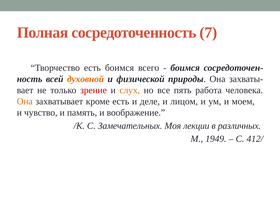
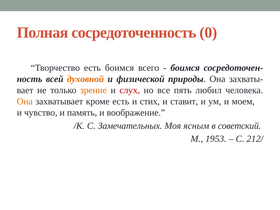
7: 7 -> 0 (208, 33)
зрение colour: red -> orange (94, 90)
слух colour: orange -> red (130, 90)
работа: работа -> любил (208, 90)
деле: деле -> стих (150, 101)
лицом: лицом -> ставит (184, 101)
лекции: лекции -> ясным (196, 126)
различных: различных -> советский (239, 126)
1949: 1949 -> 1953 (216, 139)
412/: 412/ -> 212/ (255, 139)
